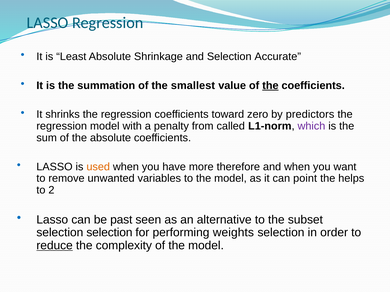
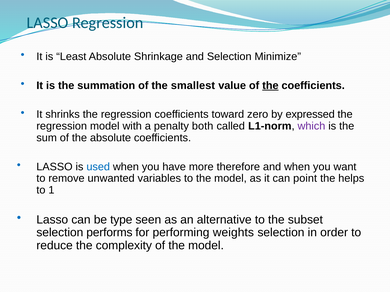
Accurate: Accurate -> Minimize (278, 57)
predictors: predictors -> expressed (310, 115)
from: from -> both (203, 126)
used colour: orange -> blue (98, 167)
2: 2 -> 1 (51, 190)
past: past -> type (121, 220)
selection selection: selection -> performs (109, 233)
reduce underline: present -> none (55, 246)
